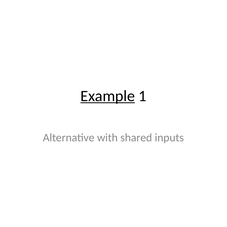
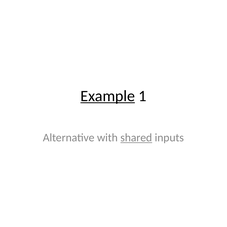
shared underline: none -> present (136, 138)
